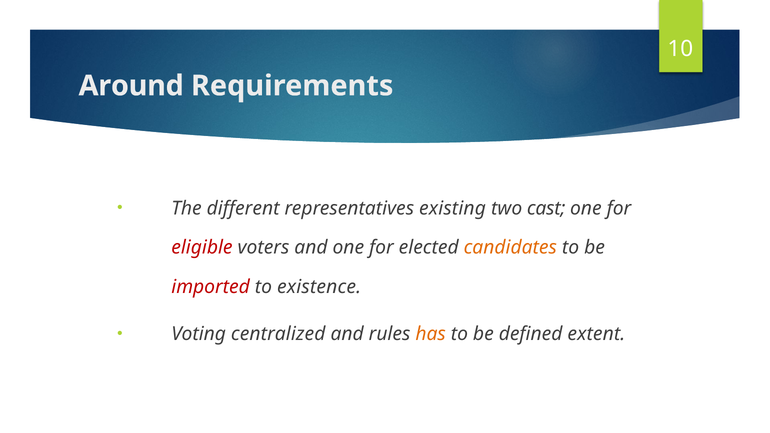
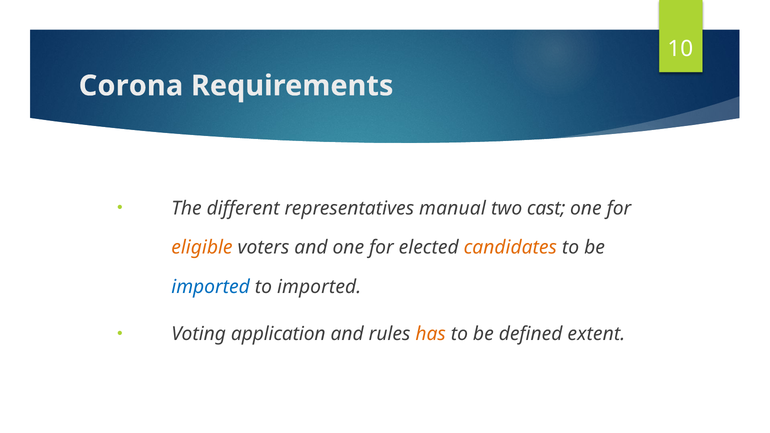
Around: Around -> Corona (131, 86)
existing: existing -> manual (453, 208)
eligible colour: red -> orange (202, 248)
imported colour: red -> blue (211, 287)
to existence: existence -> imported (319, 287)
centralized: centralized -> application (278, 334)
